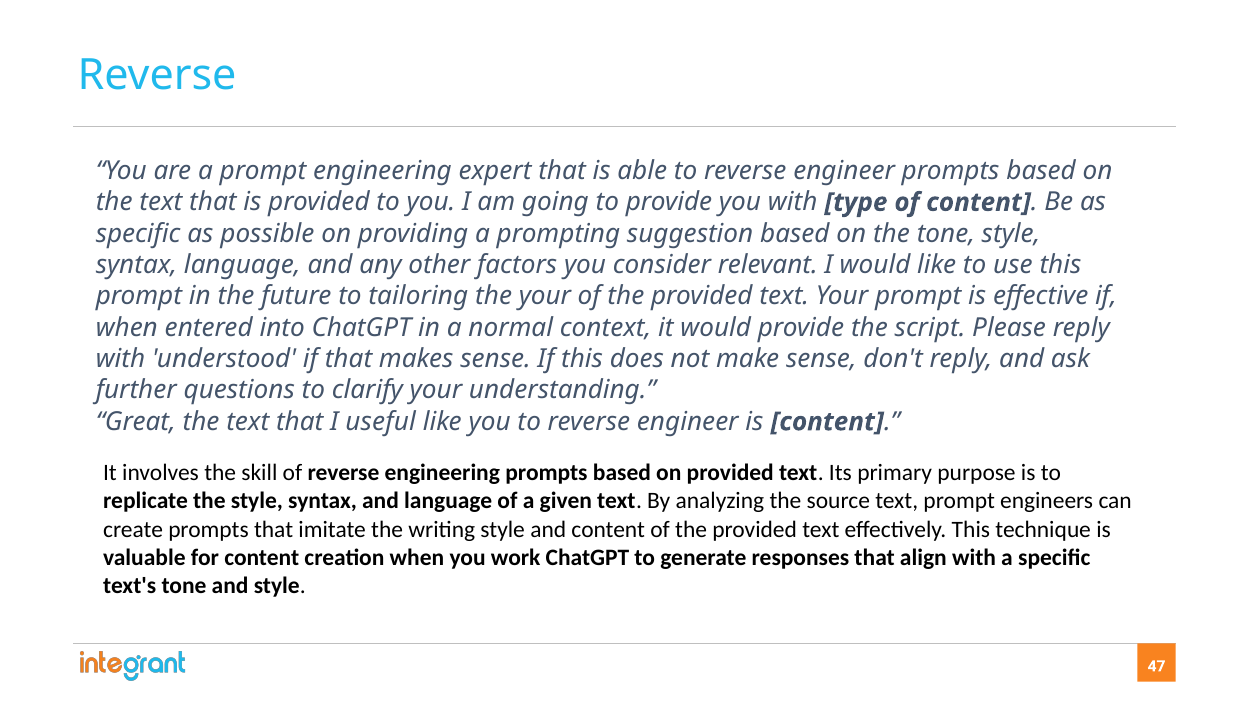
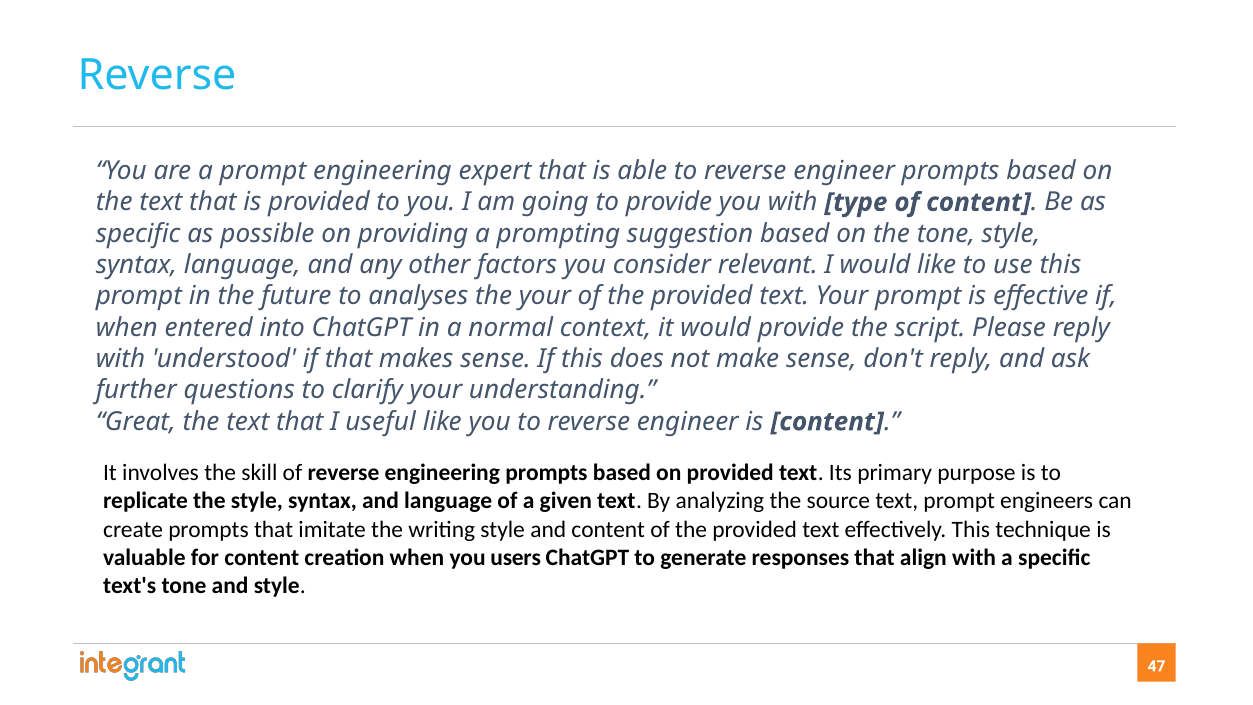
tailoring: tailoring -> analyses (418, 296)
work: work -> users (516, 557)
